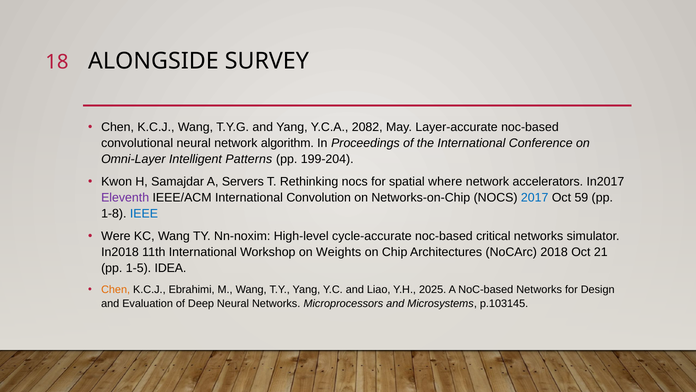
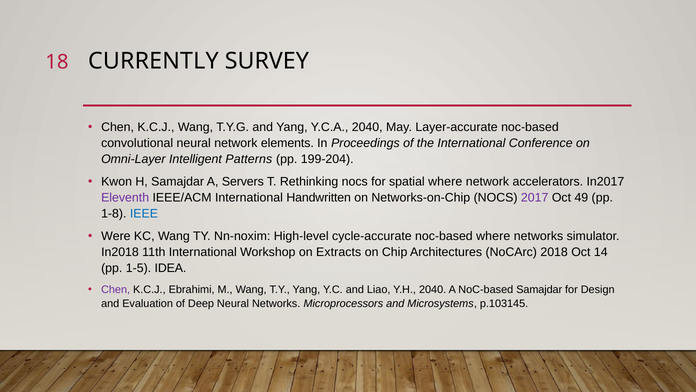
ALONGSIDE: ALONGSIDE -> CURRENTLY (153, 61)
Y.C.A 2082: 2082 -> 2040 (367, 127)
algorithm: algorithm -> elements (287, 143)
Convolution: Convolution -> Handwritten (319, 197)
2017 colour: blue -> purple (535, 197)
59: 59 -> 49 (581, 197)
noc-based critical: critical -> where (493, 236)
Weights: Weights -> Extracts (339, 252)
21: 21 -> 14 (601, 252)
Chen colour: orange -> purple (116, 289)
Y.H 2025: 2025 -> 2040 (433, 289)
NoC-based Networks: Networks -> Samajdar (539, 289)
